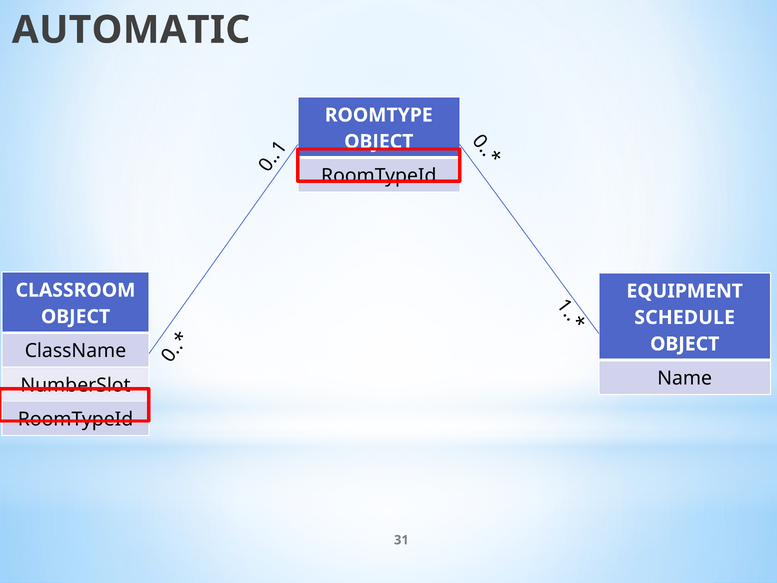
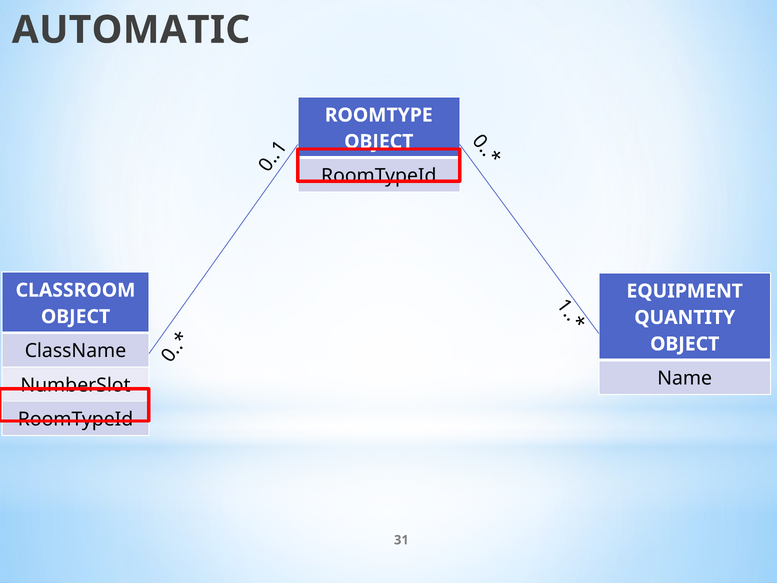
SCHEDULE: SCHEDULE -> QUANTITY (685, 317)
